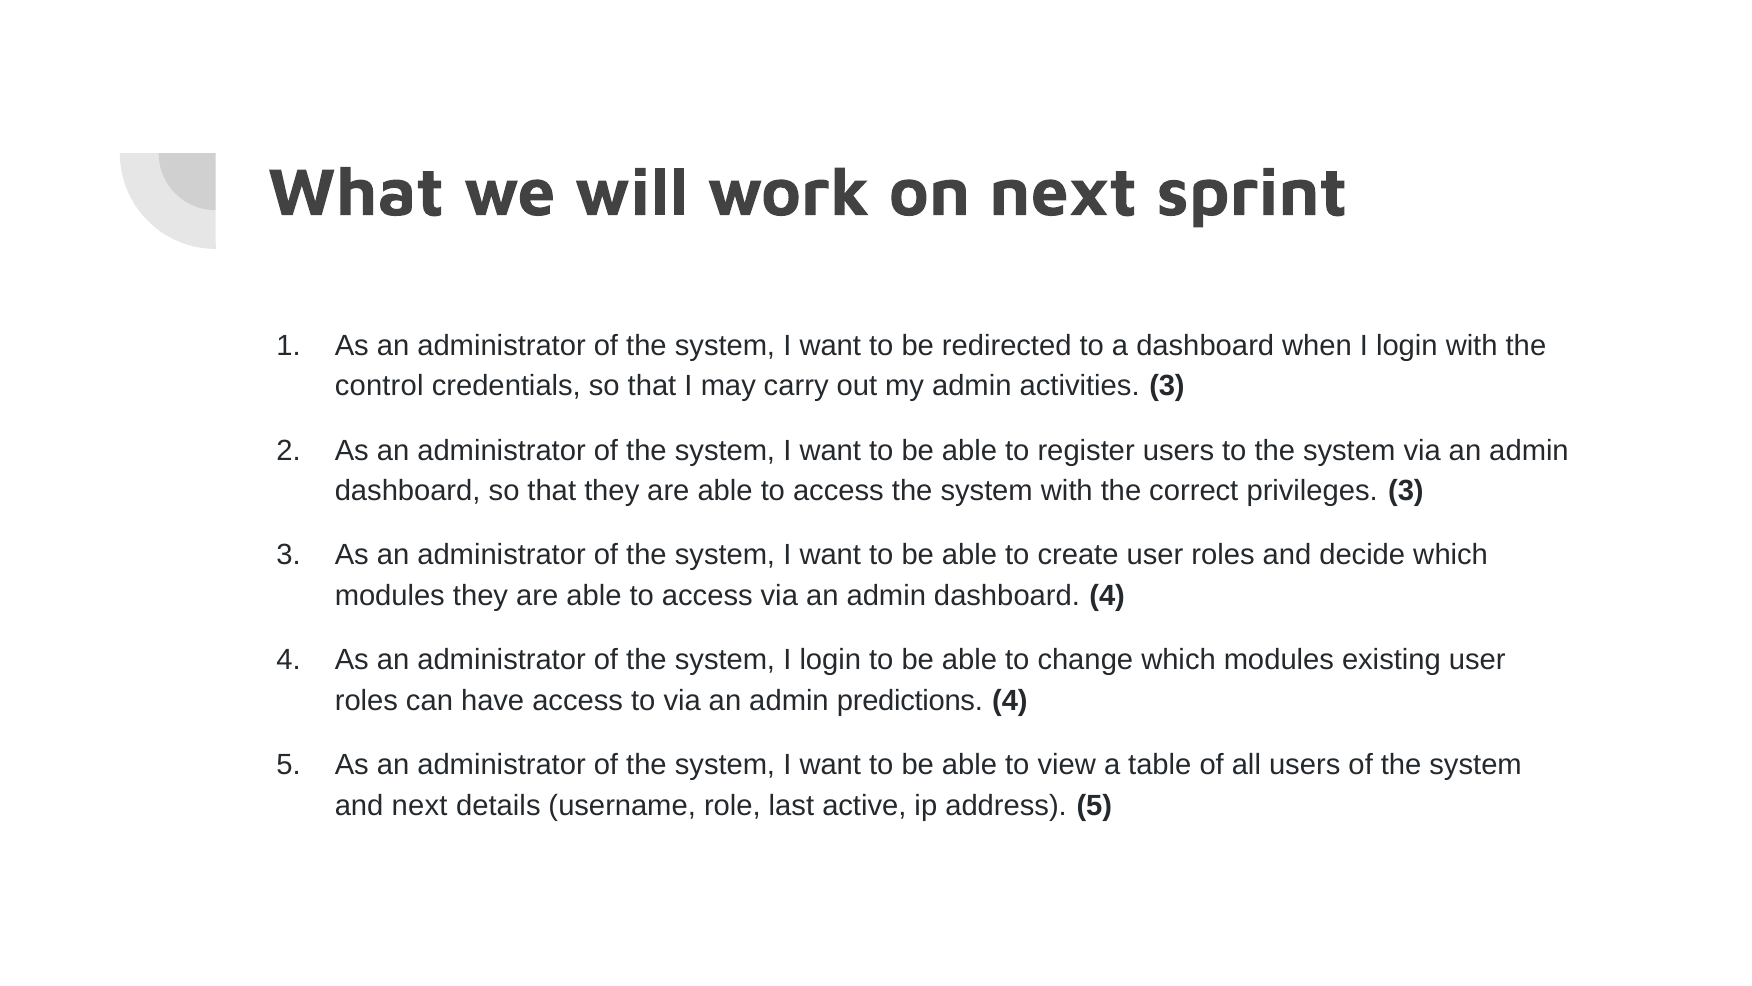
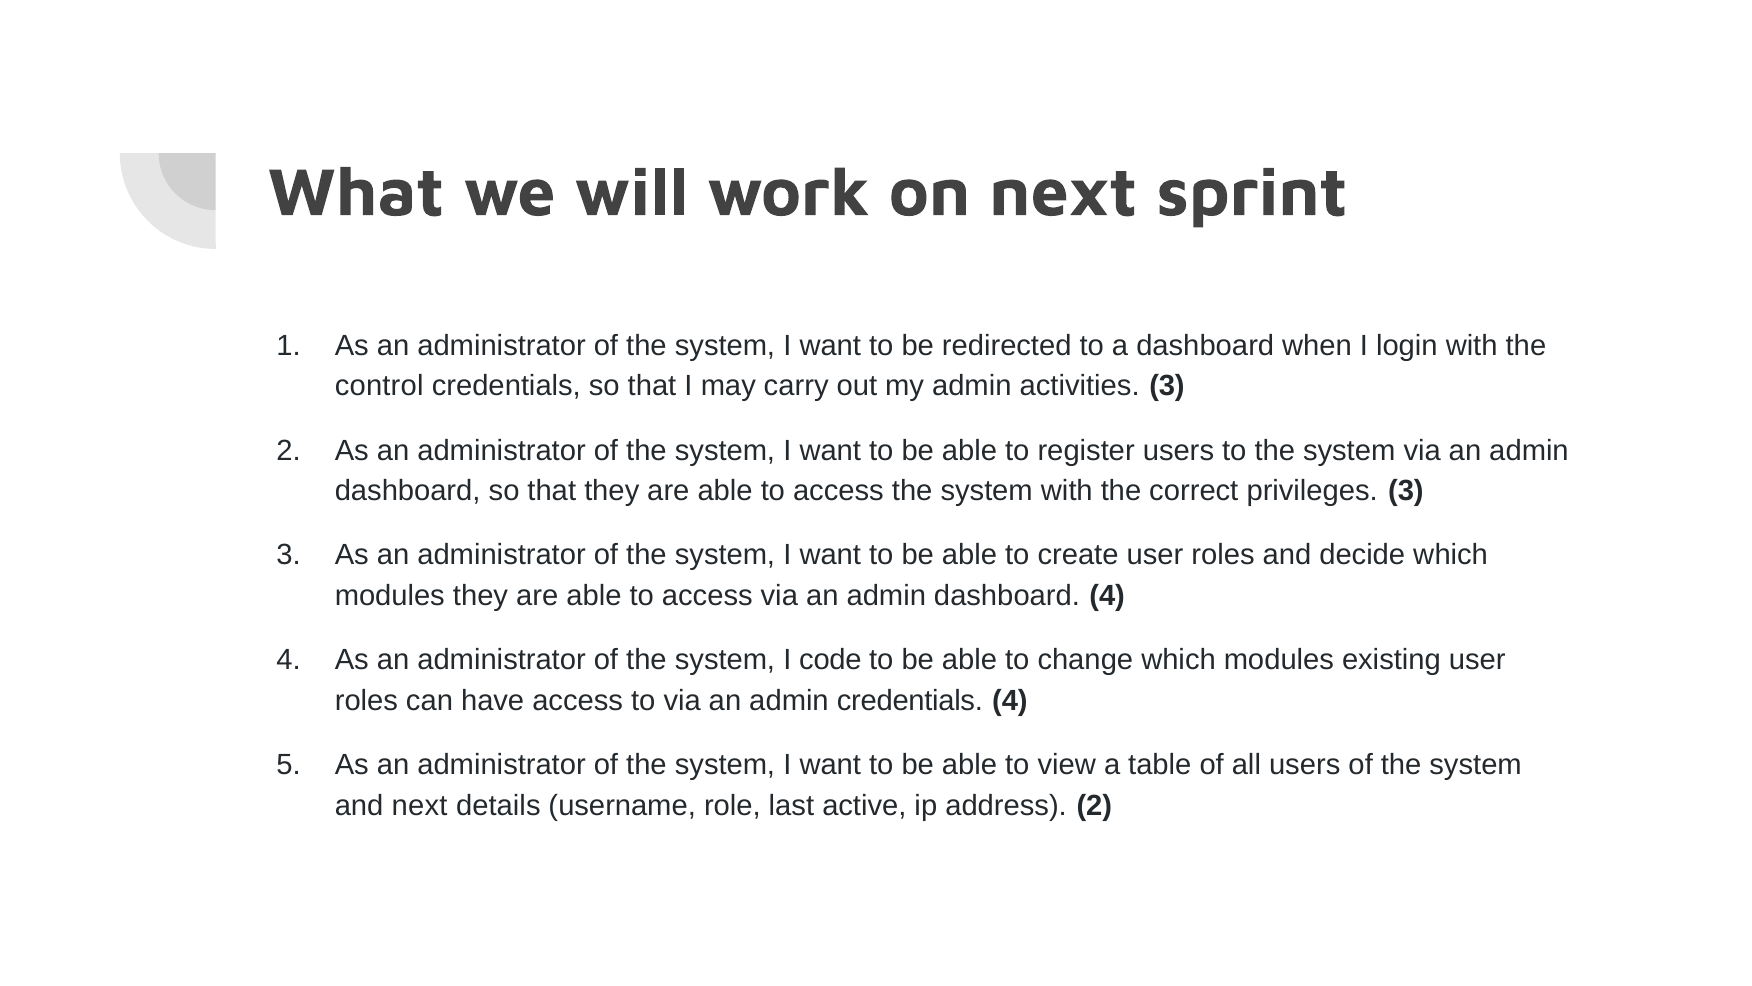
system I login: login -> code (830, 660)
admin predictions: predictions -> credentials (910, 700)
address 5: 5 -> 2 (1094, 805)
